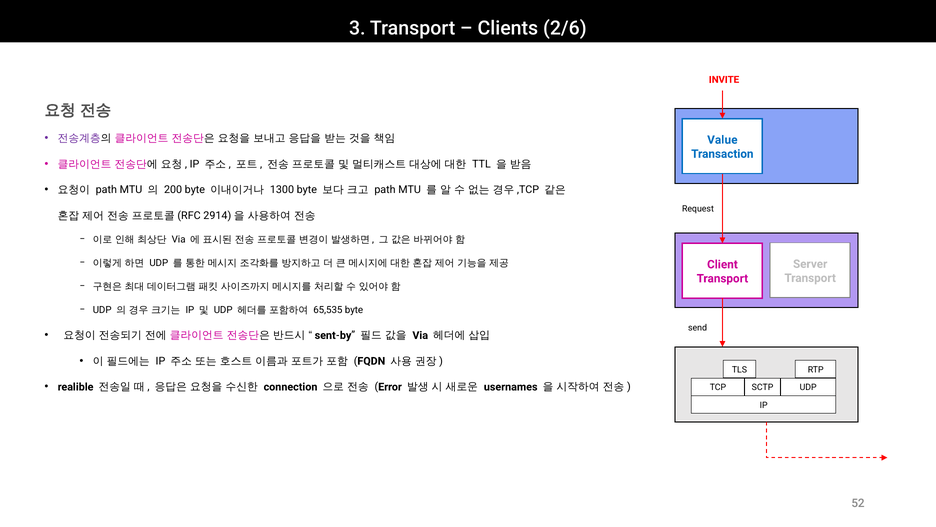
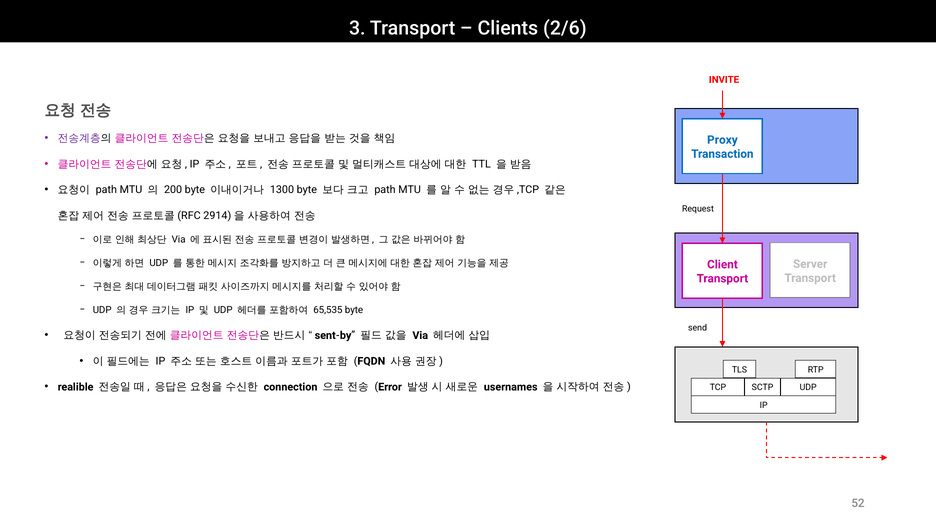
Value: Value -> Proxy (722, 140)
